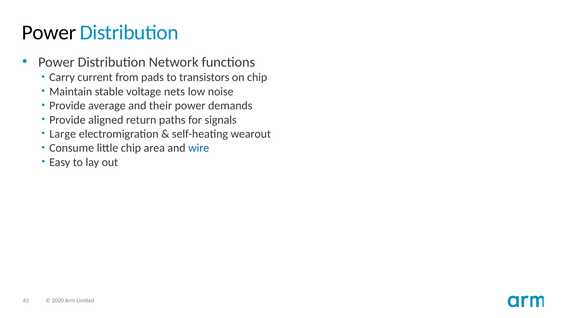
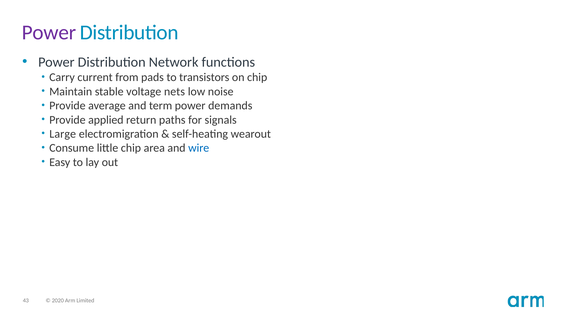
Power colour: black -> purple (49, 33)
their: their -> term (161, 106)
aligned: aligned -> applied (106, 120)
